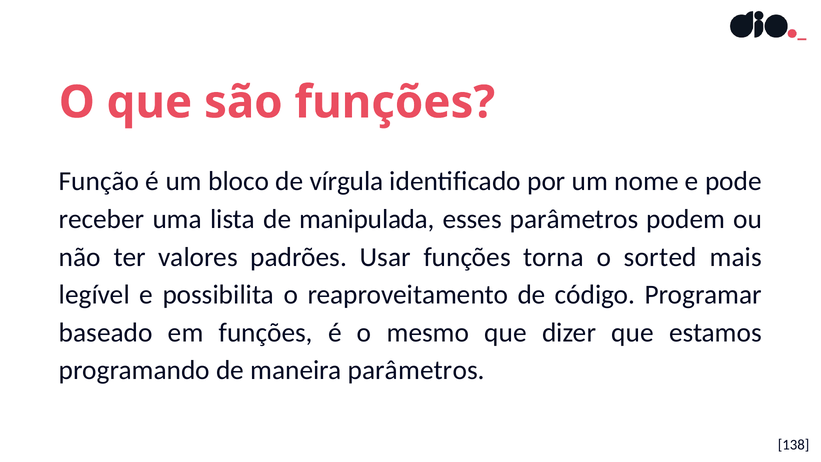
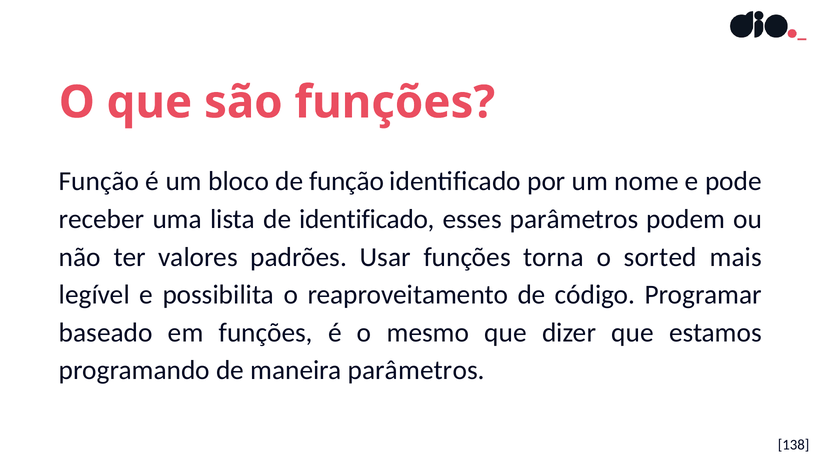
de vírgula: vírgula -> função (347, 181)
de manipulada: manipulada -> identificado (367, 219)
